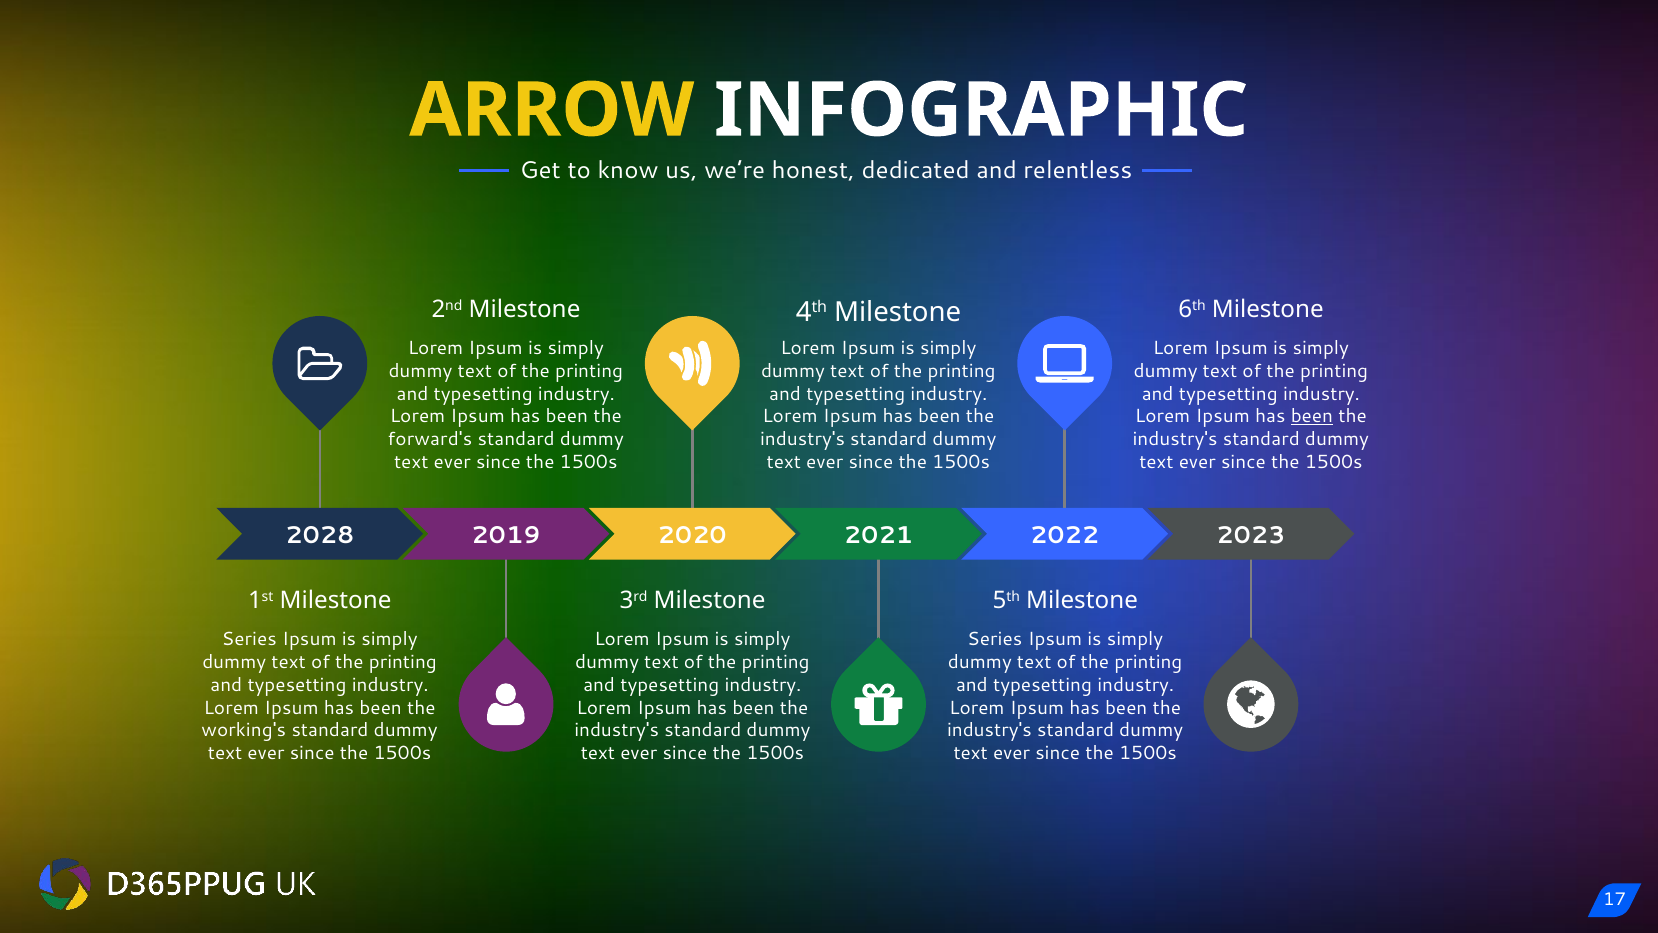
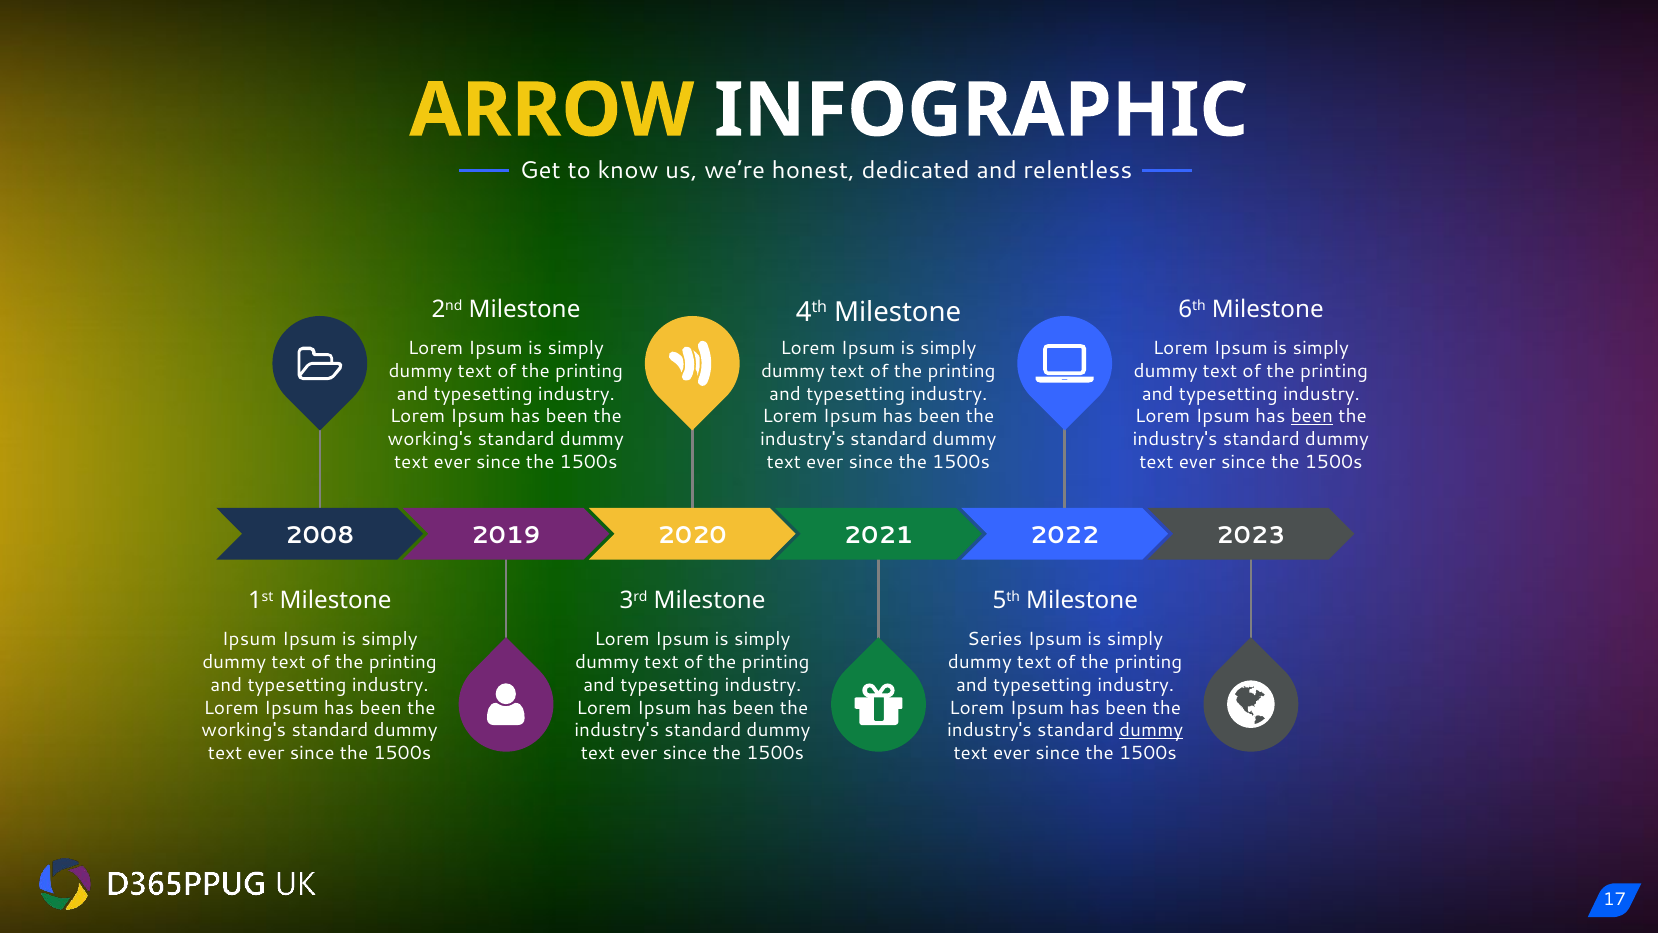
forward's: forward's -> working's (430, 439)
2028: 2028 -> 2008 (320, 535)
Series: Series -> Ipsum (249, 639)
dummy underline: none -> present (1151, 730)
